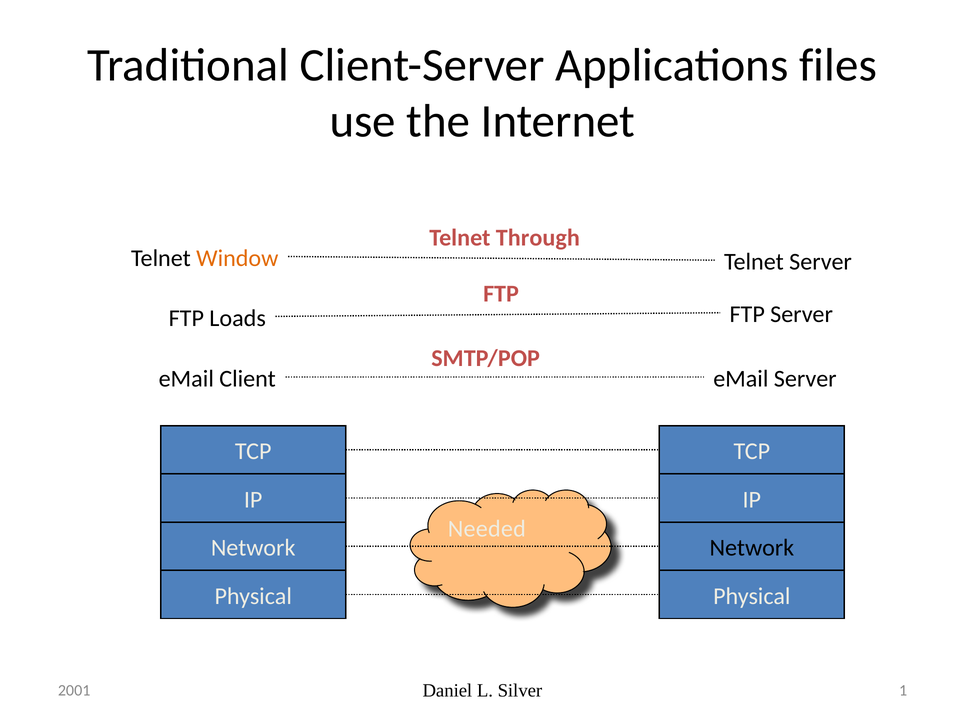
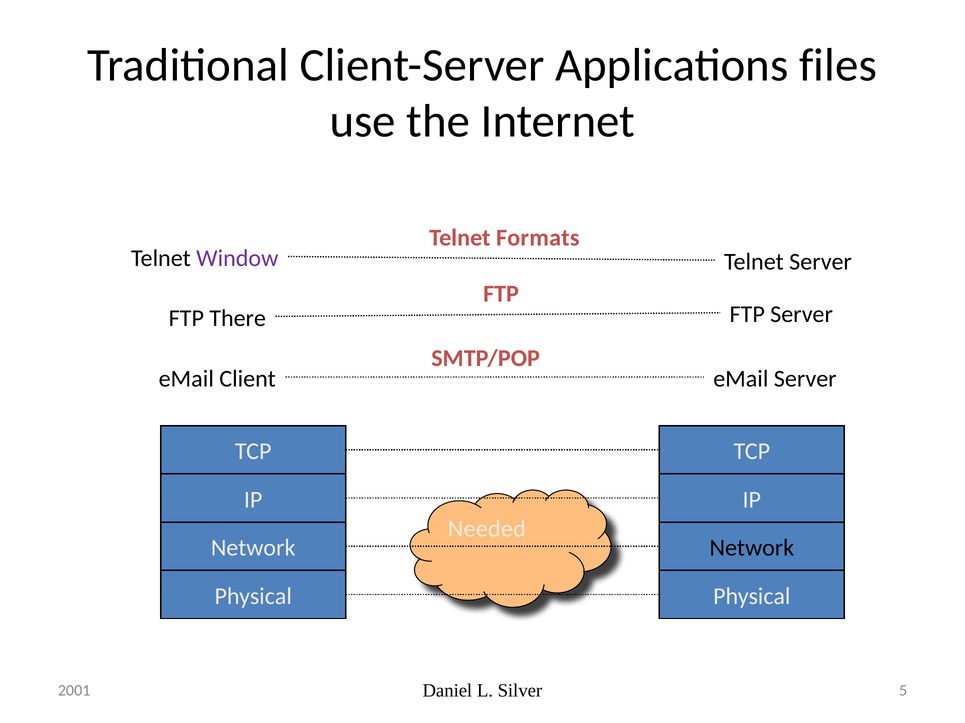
Through: Through -> Formats (538, 238)
Window colour: orange -> purple (237, 258)
Loads: Loads -> There (238, 318)
1: 1 -> 5 (903, 691)
